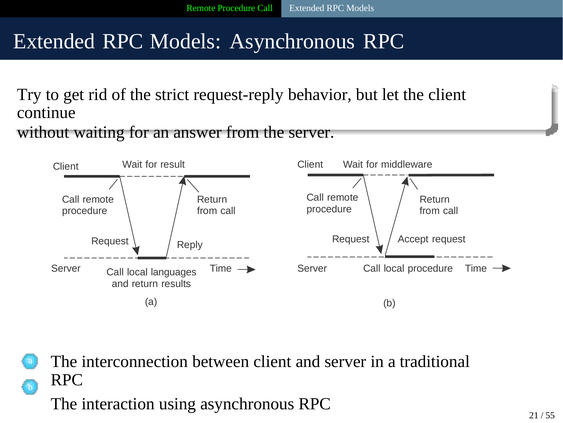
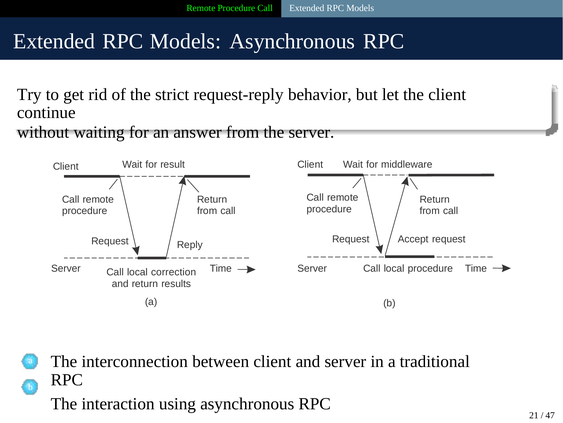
languages: languages -> correction (174, 273)
55: 55 -> 47 (550, 416)
